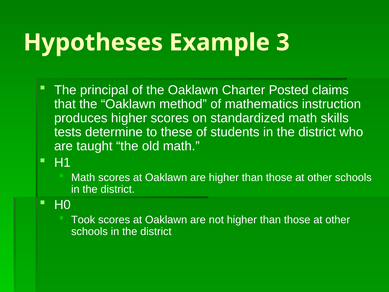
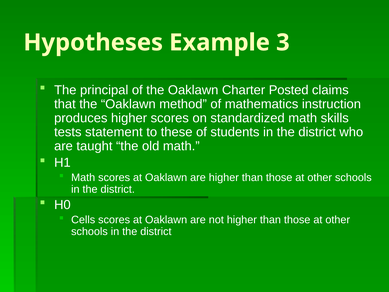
determine: determine -> statement (114, 132)
Took: Took -> Cells (83, 220)
